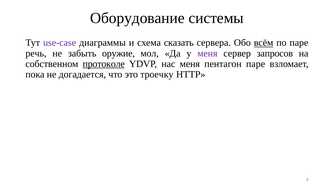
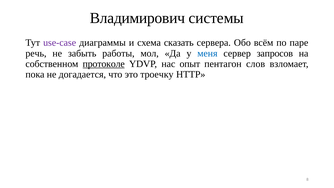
Оборудование: Оборудование -> Владимирович (137, 18)
всём underline: present -> none (264, 43)
оружие: оружие -> работы (118, 53)
меня colour: purple -> blue (207, 53)
нас меня: меня -> опыт (190, 64)
пентагон паре: паре -> слов (256, 64)
